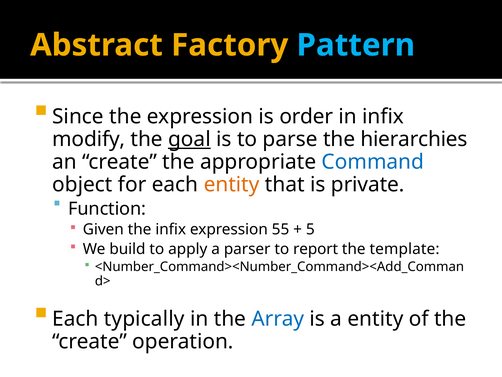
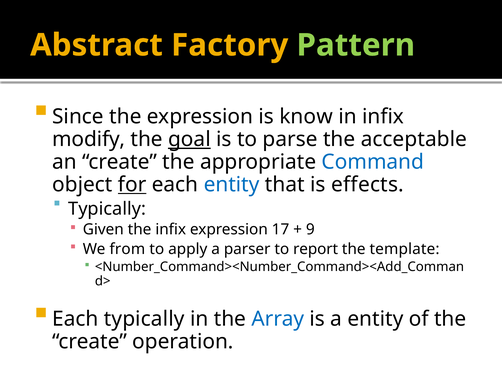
Pattern colour: light blue -> light green (356, 45)
order: order -> know (306, 116)
hierarchies: hierarchies -> acceptable (414, 139)
for underline: none -> present (132, 184)
entity colour: orange -> blue (232, 184)
private: private -> effects (368, 184)
Function: Function -> Typically (107, 208)
55: 55 -> 17 (281, 229)
5: 5 -> 9 (310, 229)
build: build -> from (127, 249)
